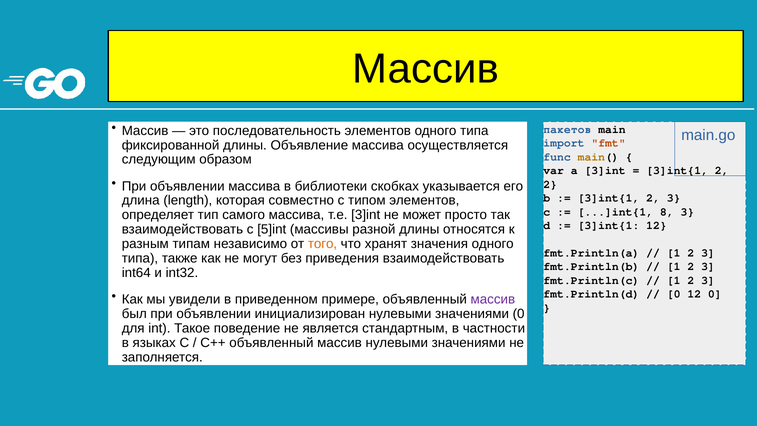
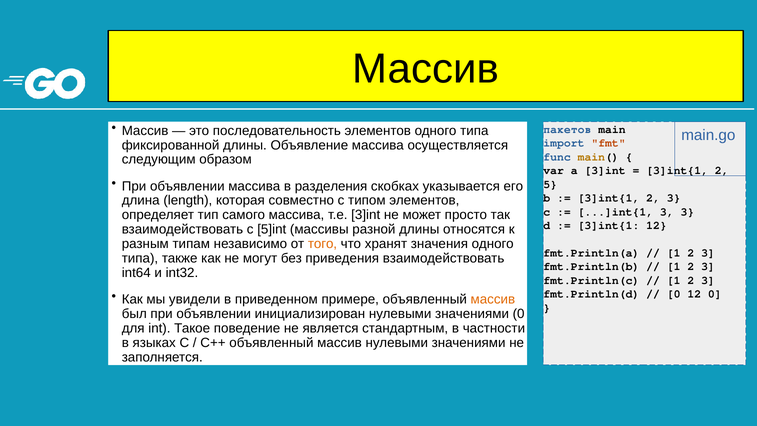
2: 2 -> 5 (550, 184)
библиотеки: библиотеки -> разделения (331, 186)
...]int{1 8: 8 -> 3 (667, 212)
массив colour: purple -> orange (493, 299)
